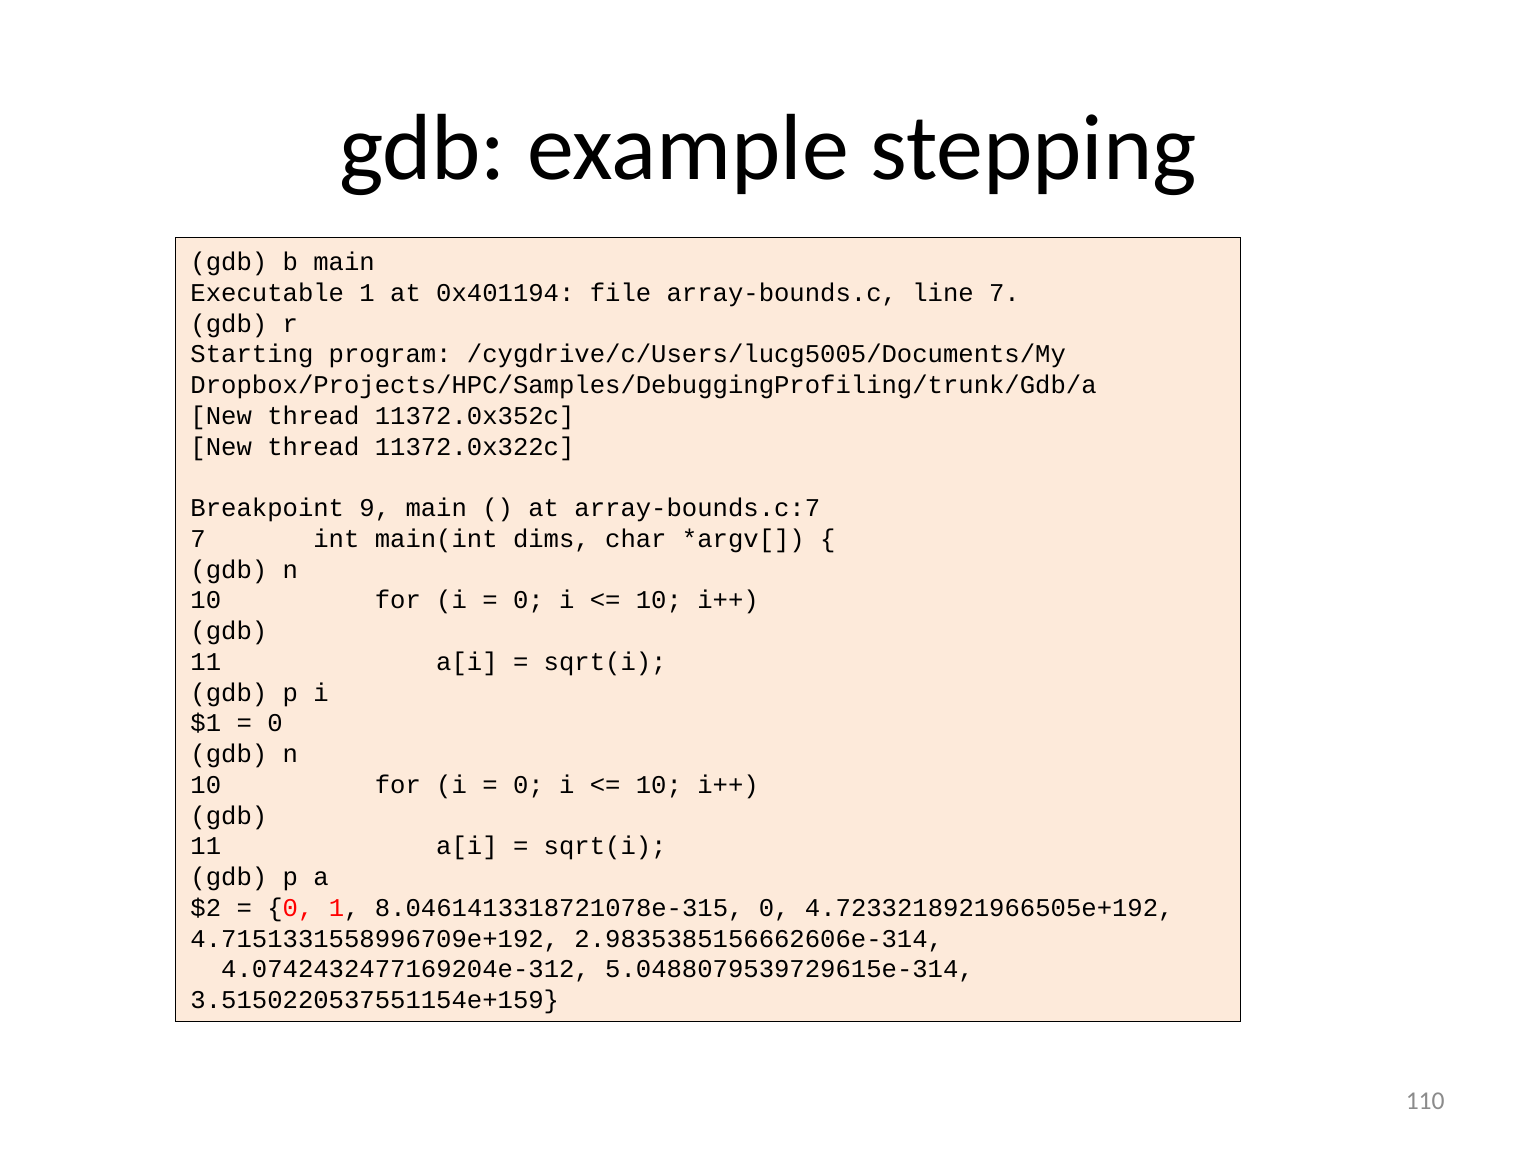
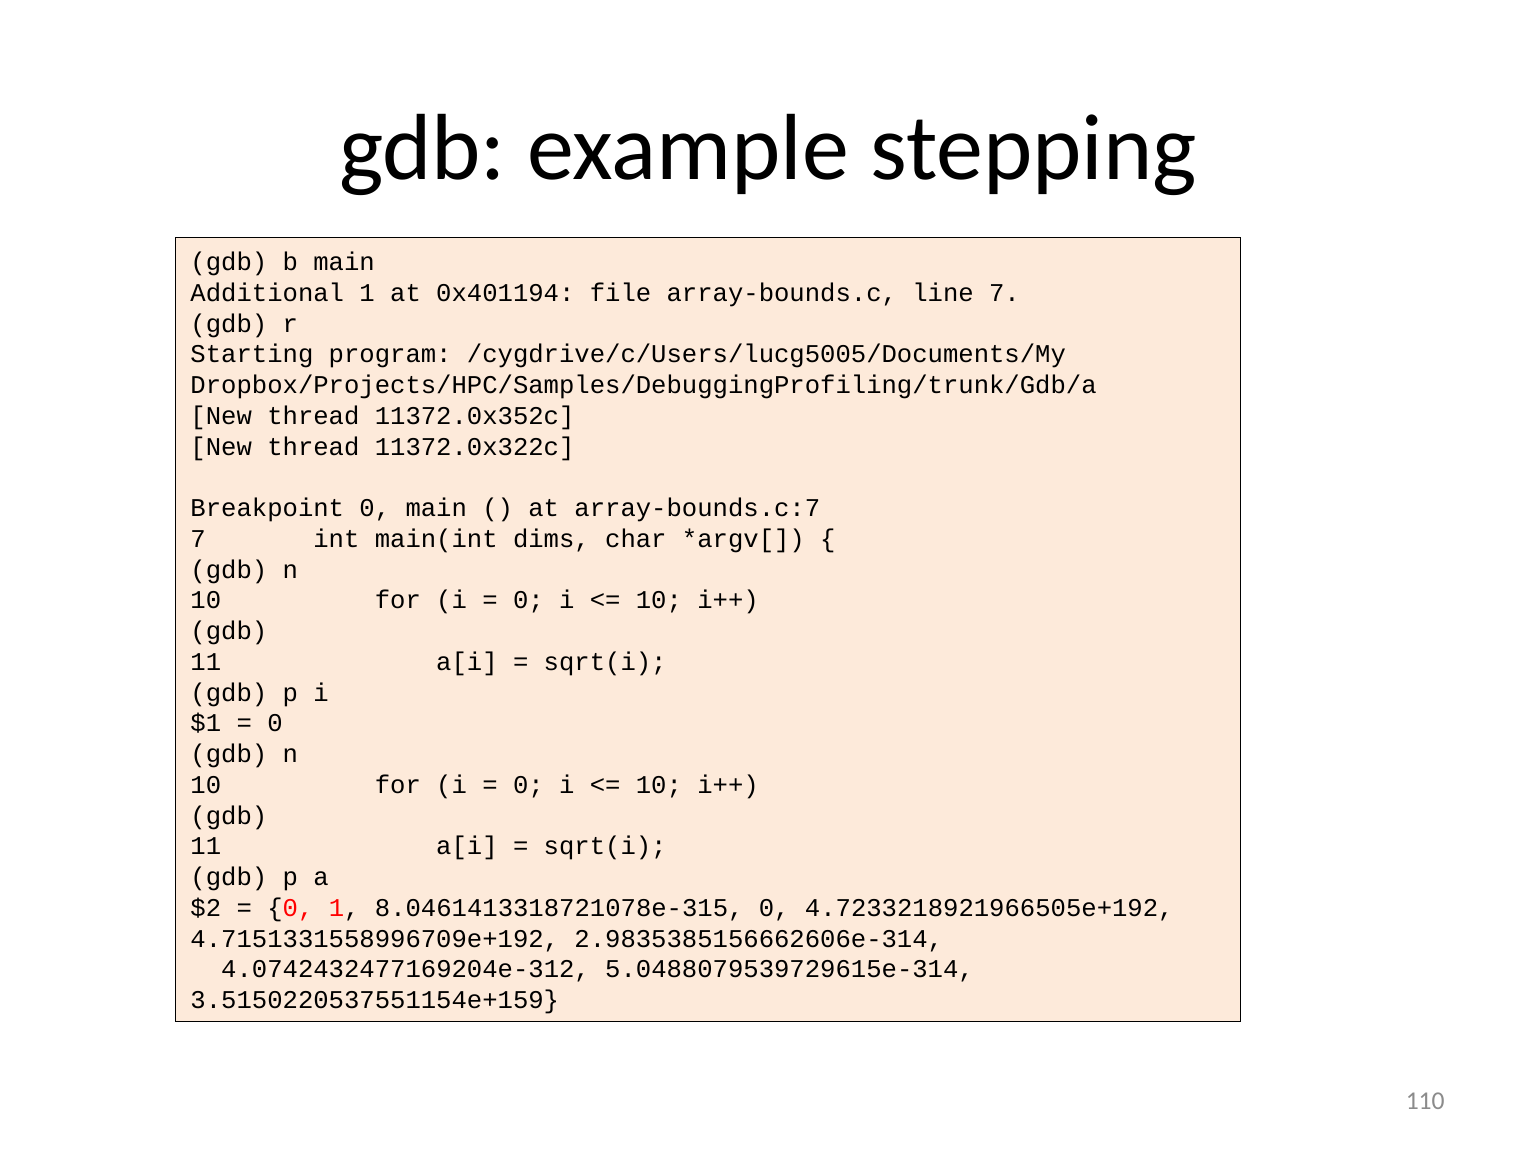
Executable: Executable -> Additional (267, 293)
Breakpoint 9: 9 -> 0 (375, 508)
